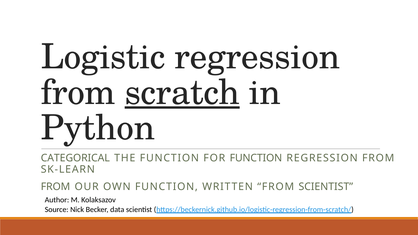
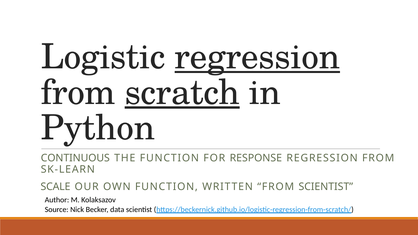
regression underline: none -> present (257, 57)
CATEGORICAL: CATEGORICAL -> CONTINUOUS (75, 158)
FOR FUNCTION: FUNCTION -> RESPONSE (256, 158)
FROM: FROM -> SCALE (56, 187)
